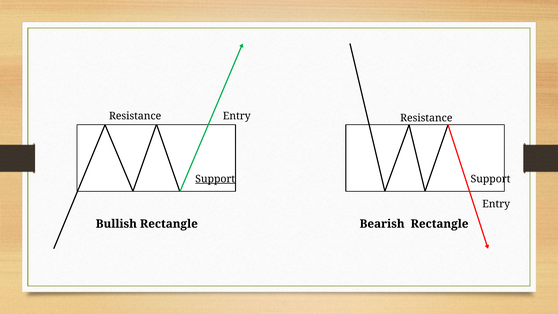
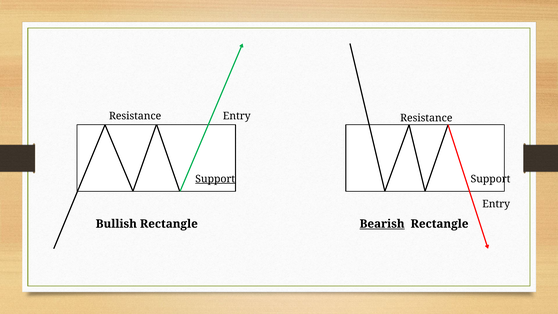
Bearish underline: none -> present (382, 224)
